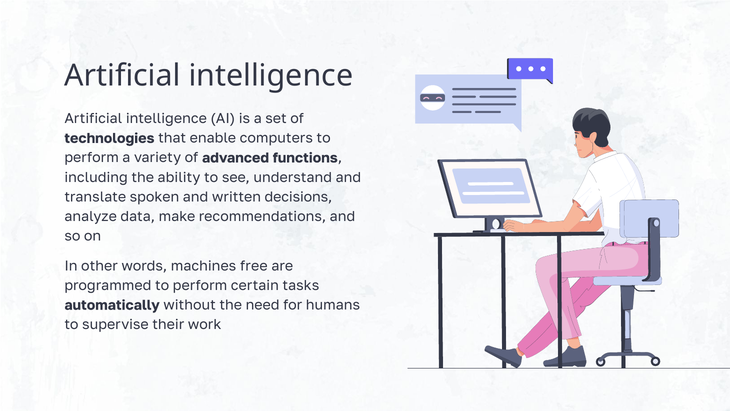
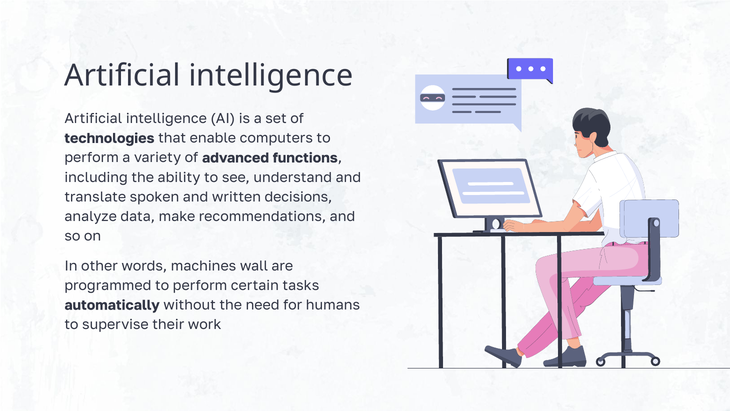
free: free -> wall (254, 266)
